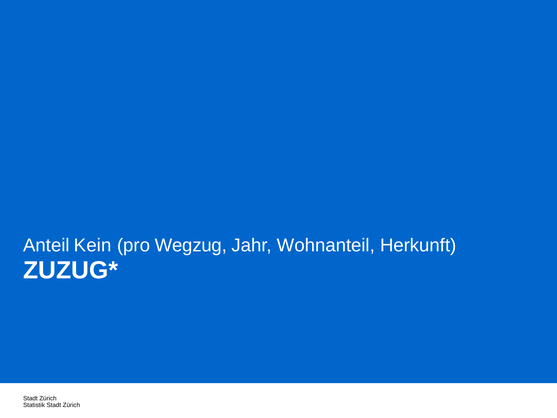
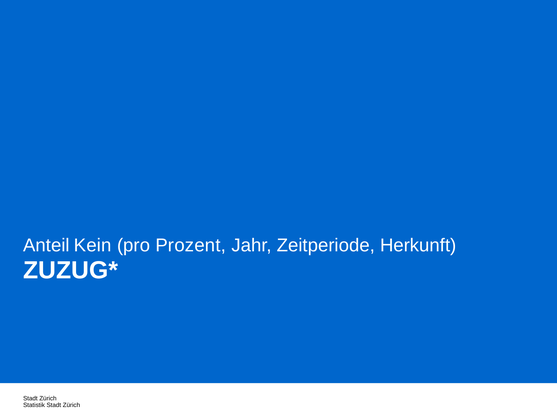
Wegzug: Wegzug -> Prozent (191, 245)
Wohnanteil: Wohnanteil -> Zeitperiode (326, 245)
